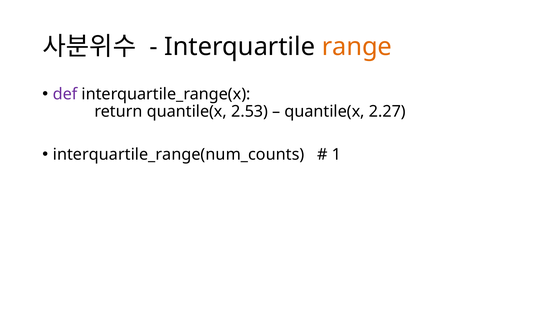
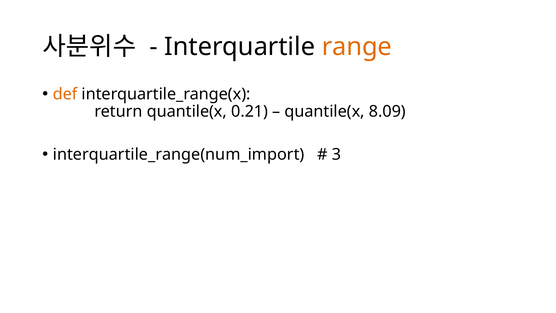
def colour: purple -> orange (65, 94)
2.53: 2.53 -> 0.21 (250, 112)
2.27: 2.27 -> 8.09 (387, 112)
interquartile_range(num_counts: interquartile_range(num_counts -> interquartile_range(num_import (179, 154)
1: 1 -> 3 (336, 154)
